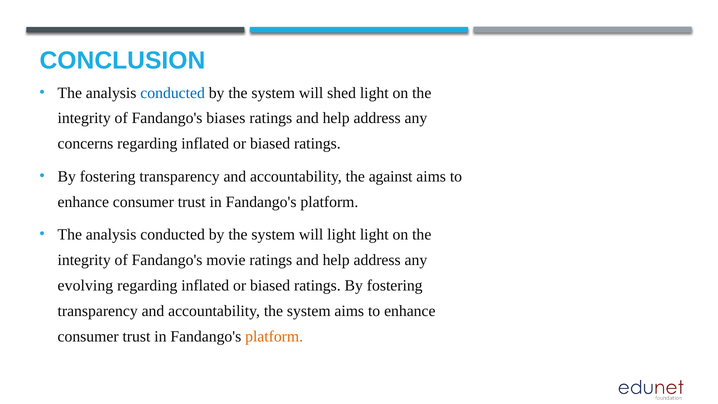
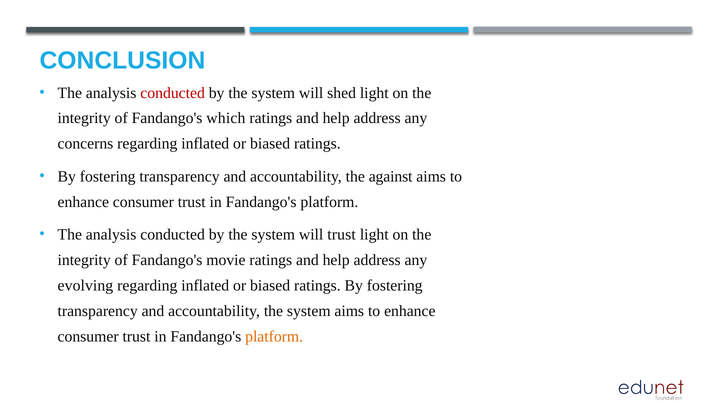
conducted colour: blue -> red (173, 93)
biases: biases -> which (226, 118)
will light: light -> trust (342, 235)
